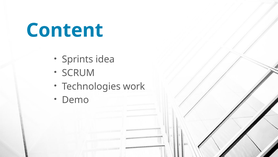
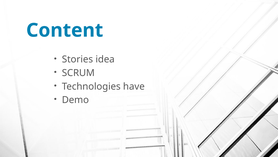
Sprints: Sprints -> Stories (77, 59)
work: work -> have (134, 86)
